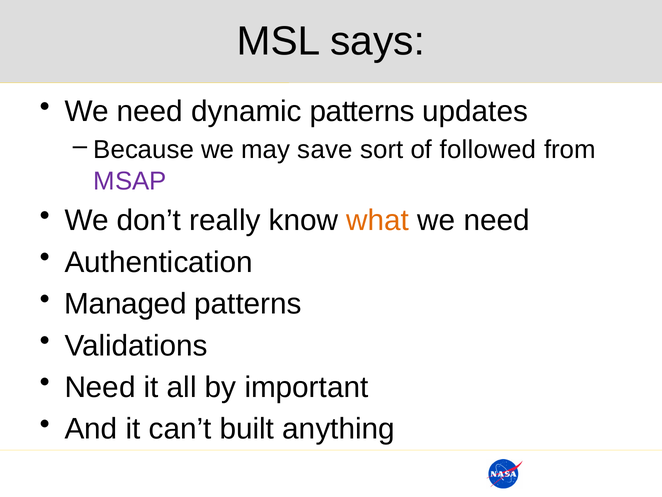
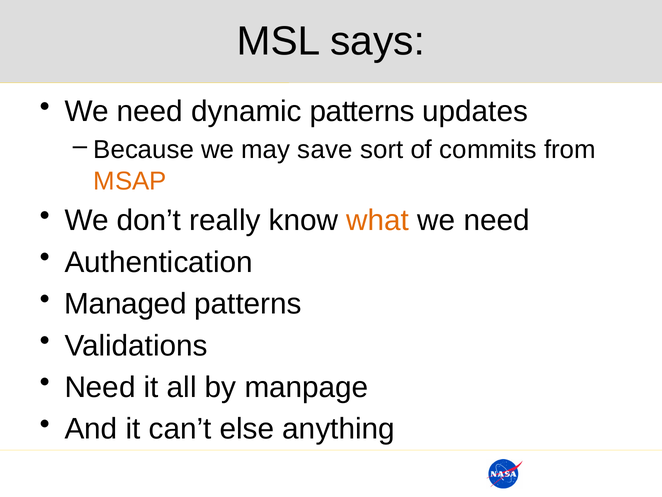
followed: followed -> commits (488, 150)
MSAP colour: purple -> orange (130, 181)
important: important -> manpage (306, 387)
built: built -> else (247, 429)
